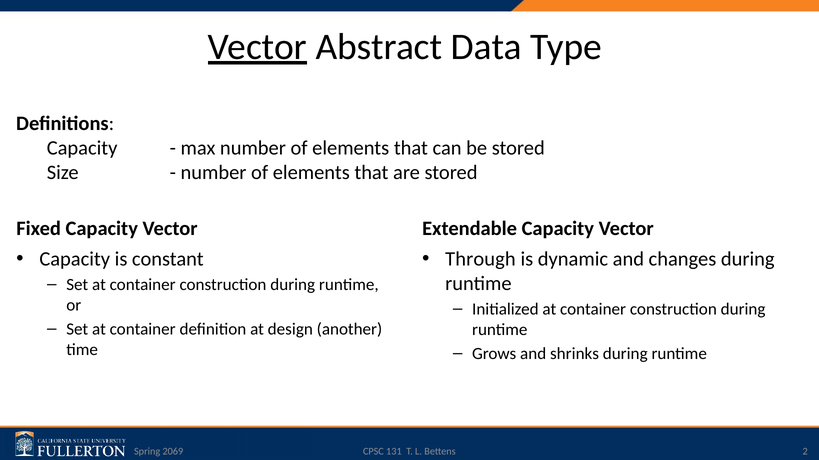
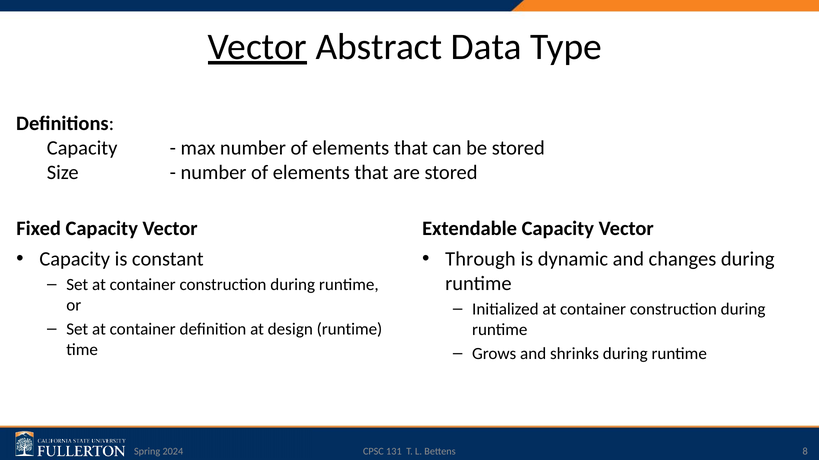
design another: another -> runtime (349, 329)
2: 2 -> 8 (805, 452)
2069: 2069 -> 2024 (173, 452)
